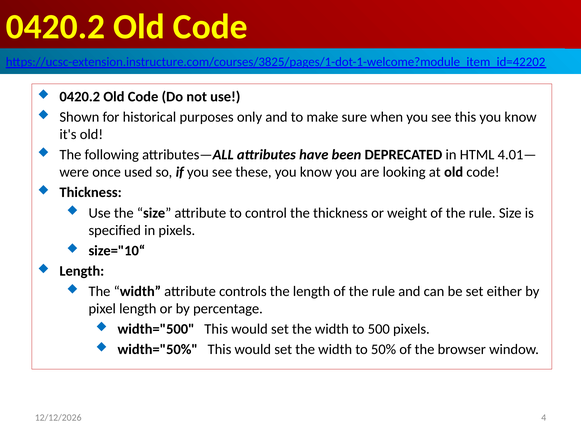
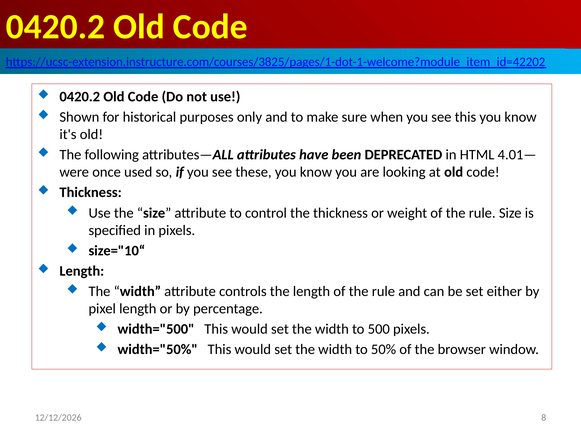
4: 4 -> 8 (544, 417)
